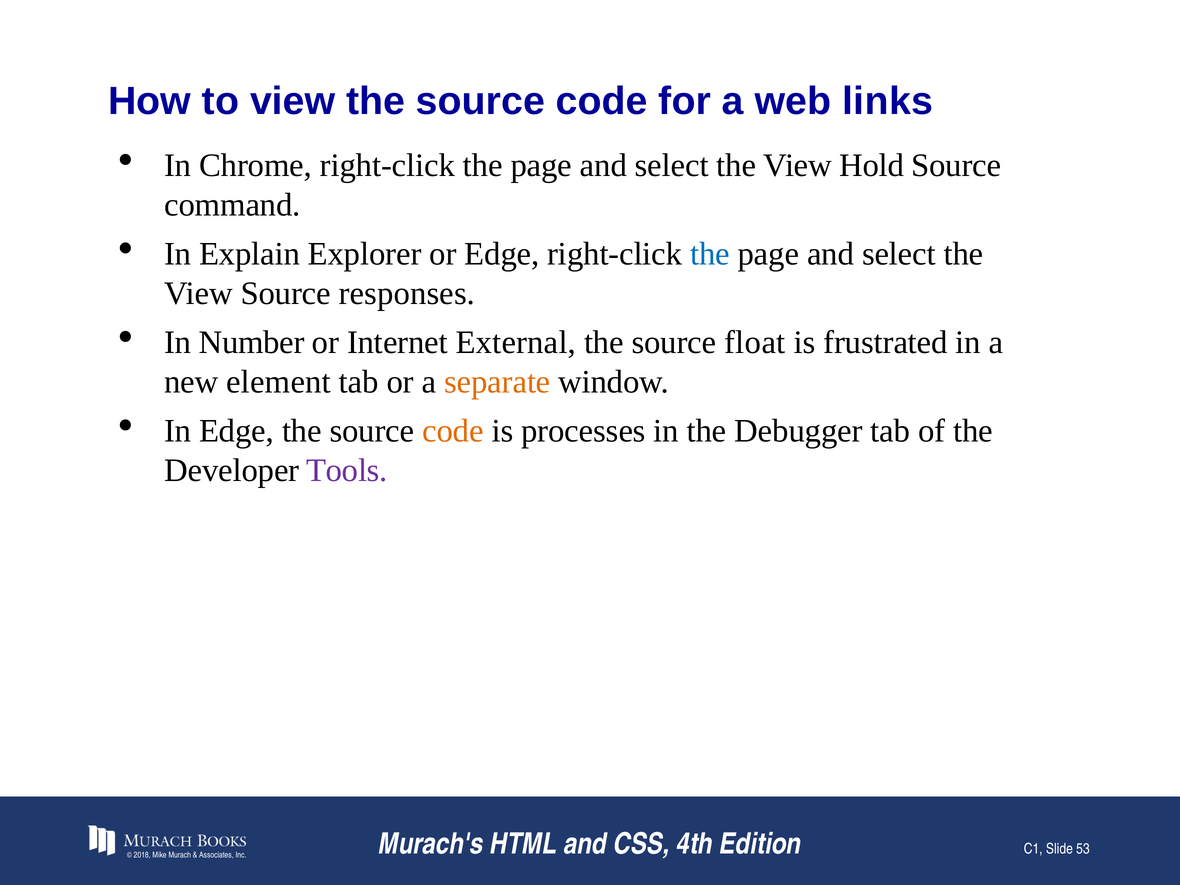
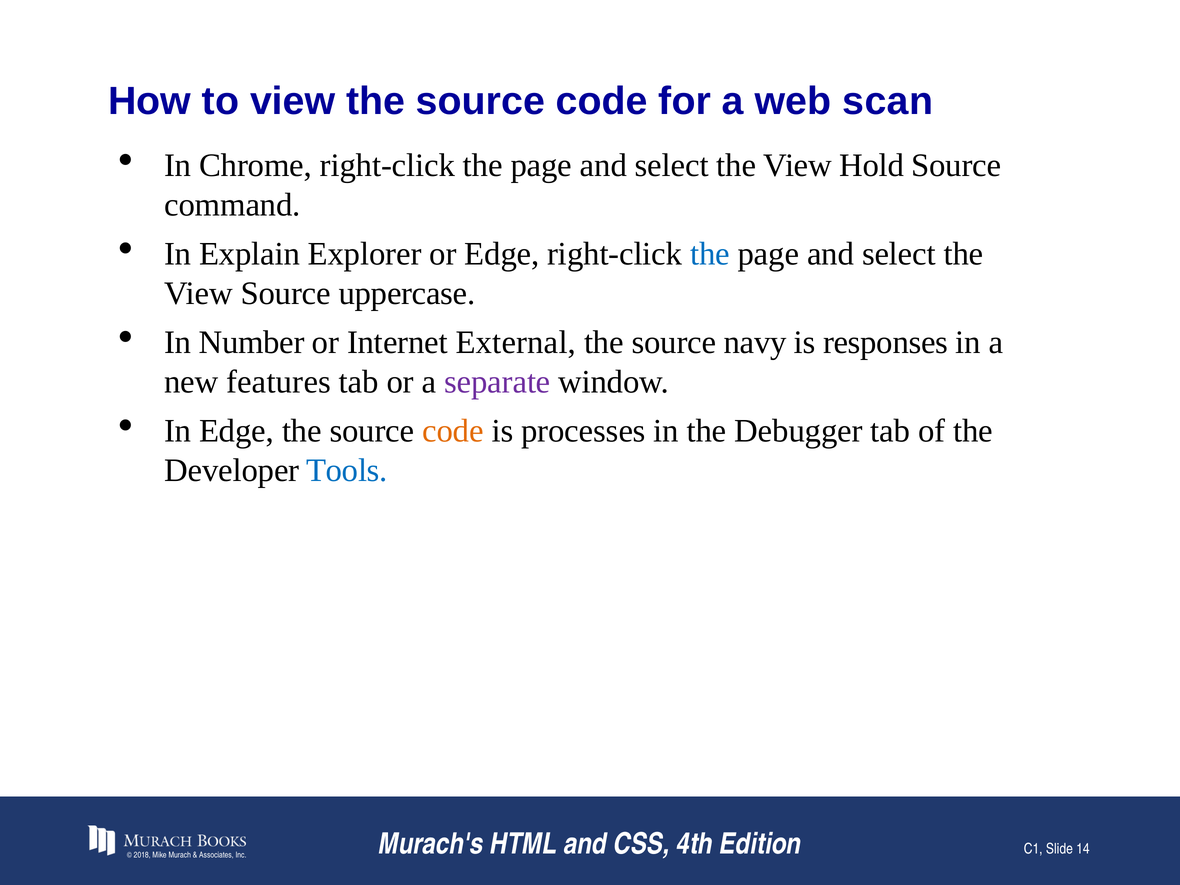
links: links -> scan (888, 101)
responses: responses -> uppercase (407, 293)
float: float -> navy (755, 343)
frustrated: frustrated -> responses (886, 343)
element: element -> features (279, 382)
separate colour: orange -> purple (497, 382)
Tools colour: purple -> blue (347, 471)
53: 53 -> 14 (1083, 849)
